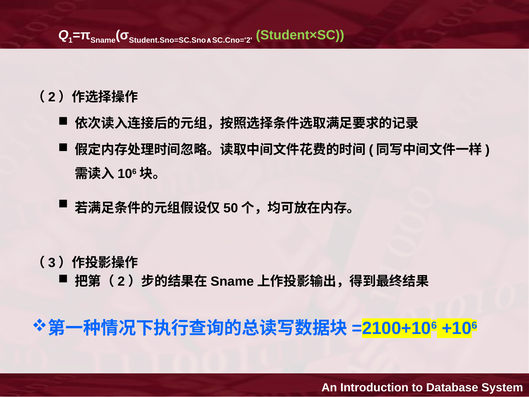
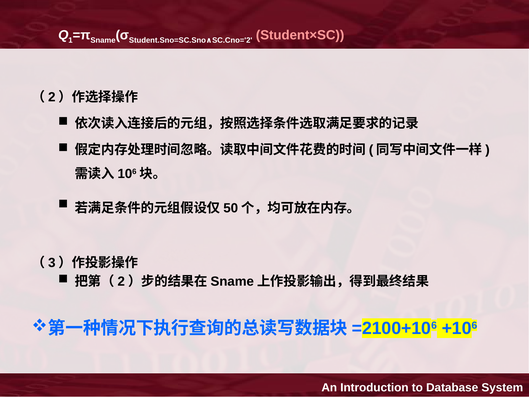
Student×SC colour: light green -> pink (300, 35)
